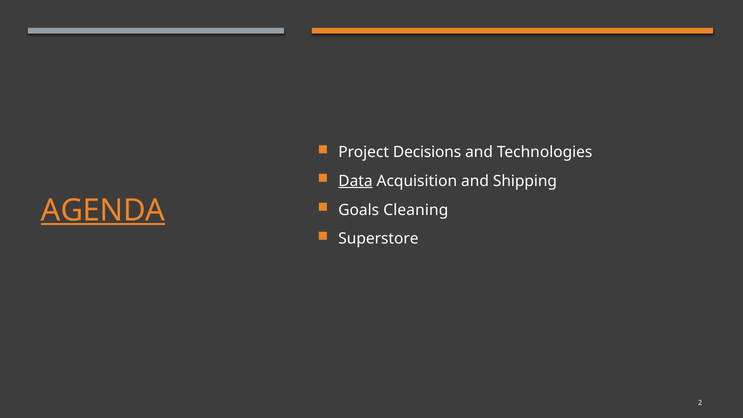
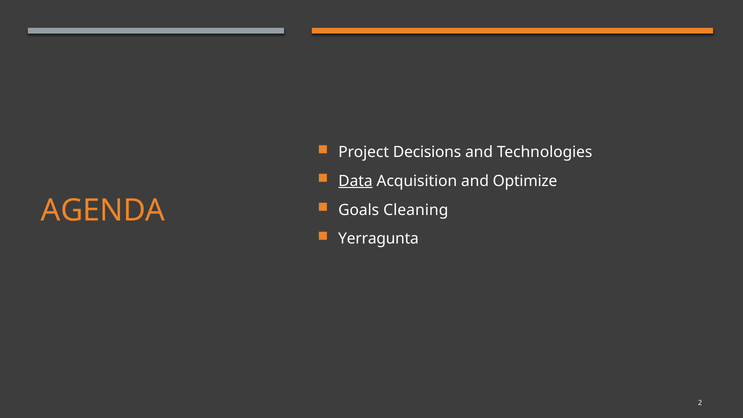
Shipping: Shipping -> Optimize (525, 181)
AGENDA underline: present -> none (103, 211)
Superstore: Superstore -> Yerragunta (379, 239)
